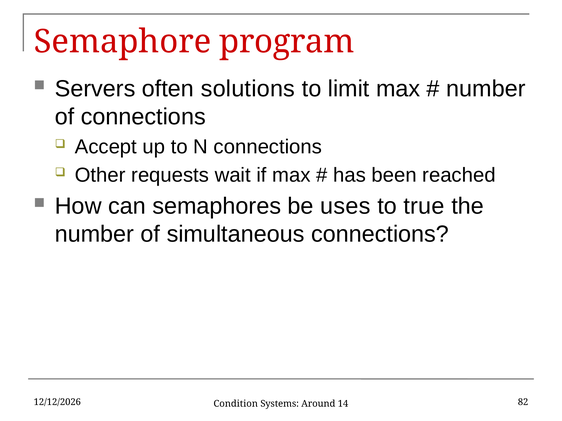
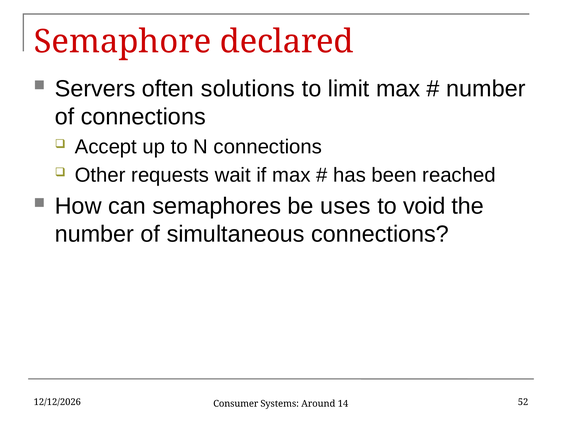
program: program -> declared (287, 42)
true: true -> void (424, 206)
82: 82 -> 52 (523, 403)
Condition: Condition -> Consumer (236, 404)
